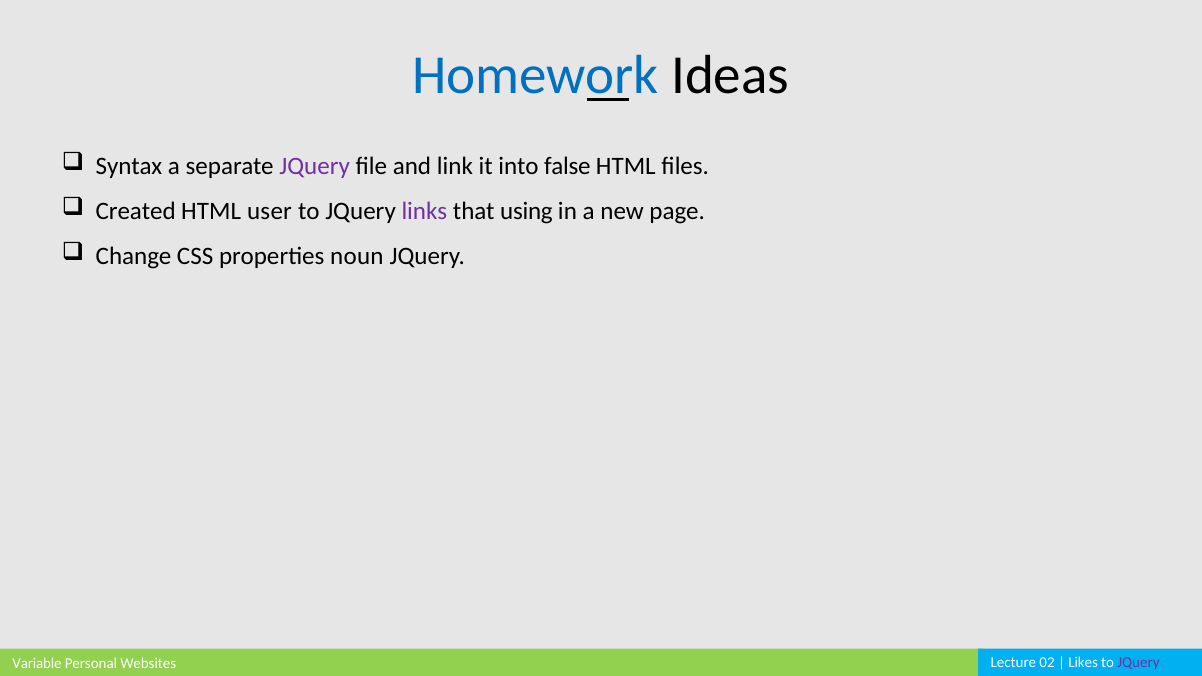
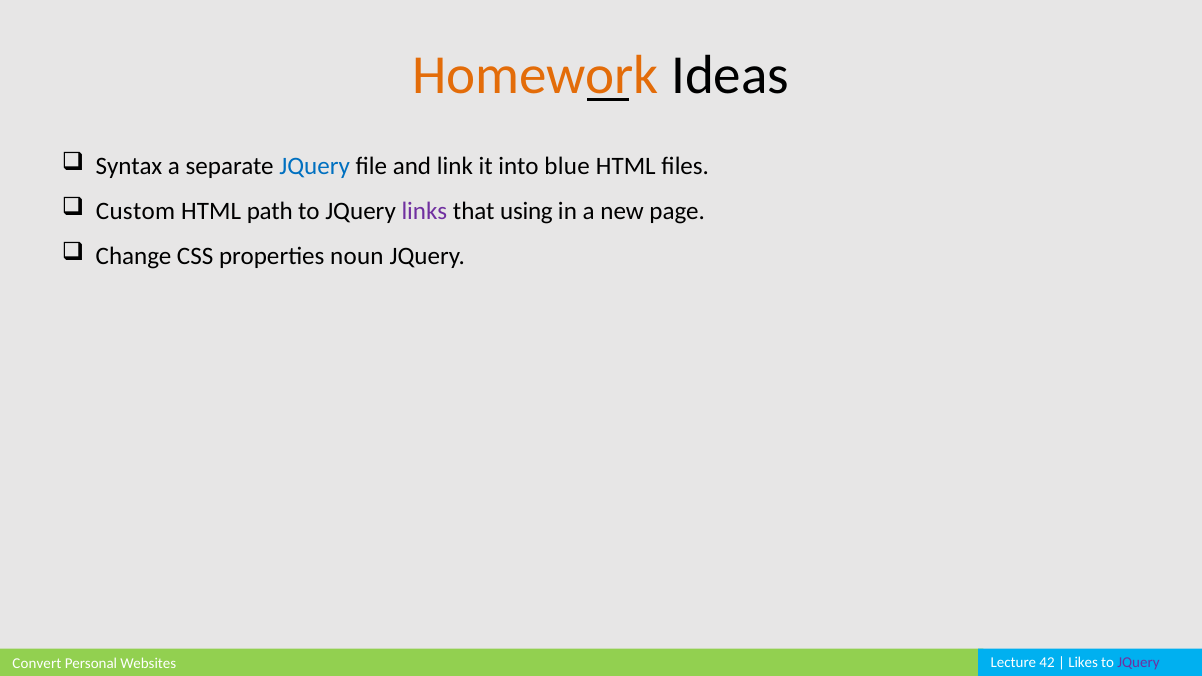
Homework colour: blue -> orange (536, 75)
JQuery colour: purple -> blue (315, 166)
false: false -> blue (567, 166)
Created: Created -> Custom (136, 211)
user: user -> path (270, 211)
Variable: Variable -> Convert (37, 663)
02: 02 -> 42 (1047, 663)
